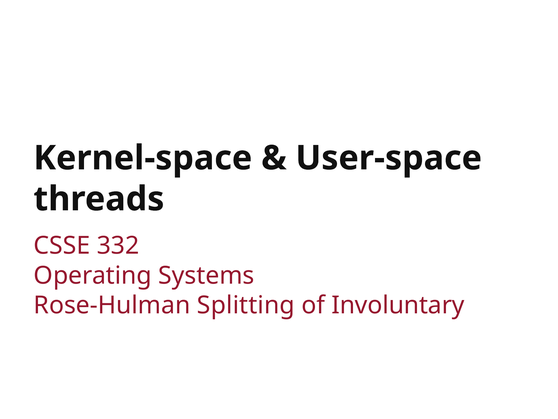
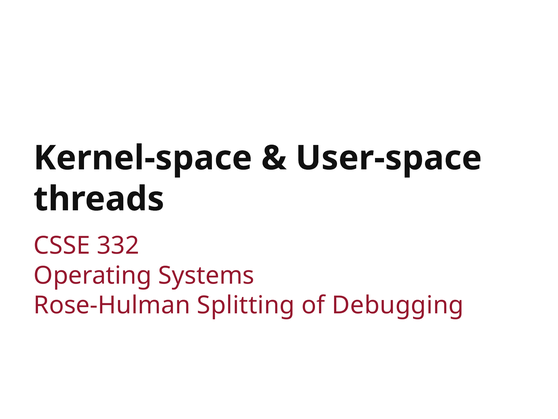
Involuntary: Involuntary -> Debugging (398, 305)
